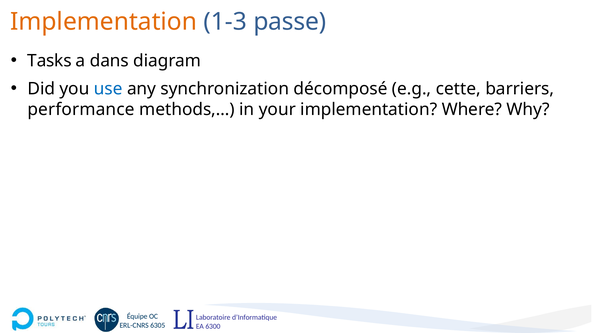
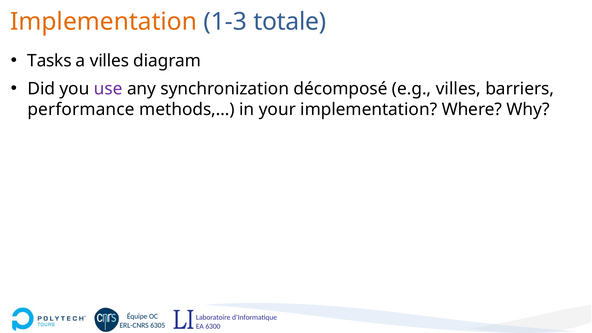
passe: passe -> totale (290, 22)
a dans: dans -> villes (109, 61)
use colour: blue -> purple (108, 89)
e.g cette: cette -> villes (458, 89)
